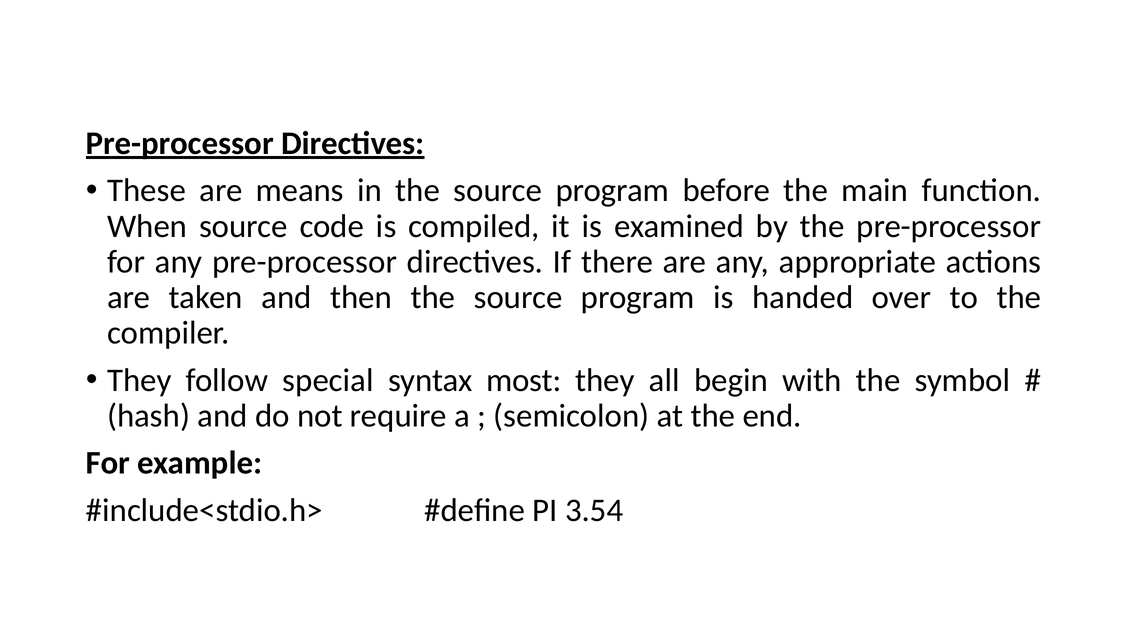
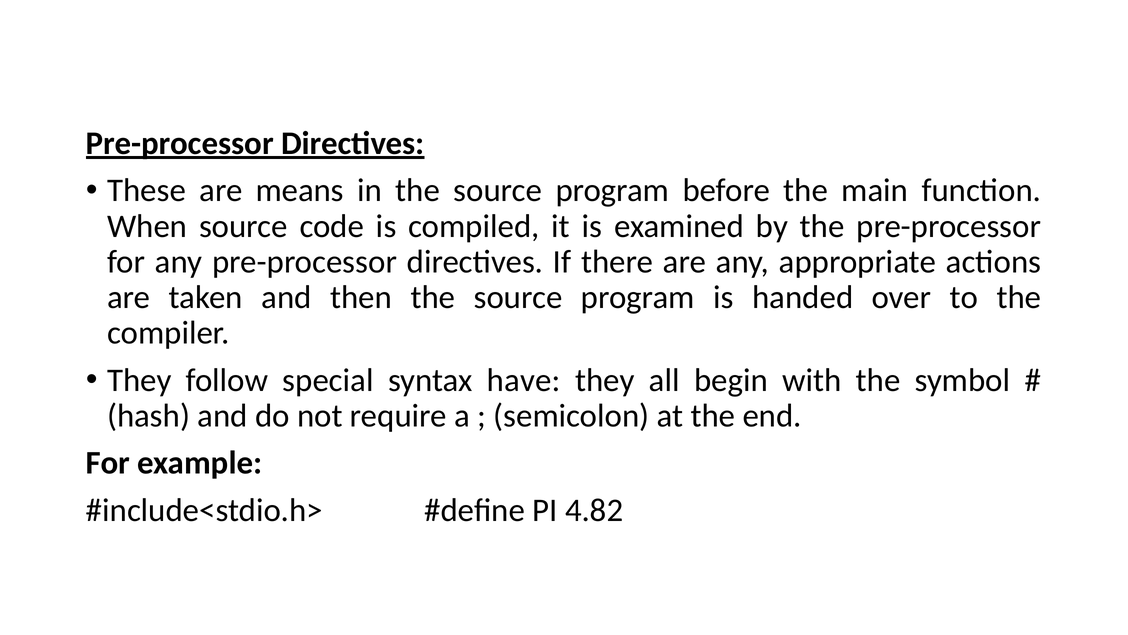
most: most -> have (524, 380)
3.54: 3.54 -> 4.82 (594, 510)
